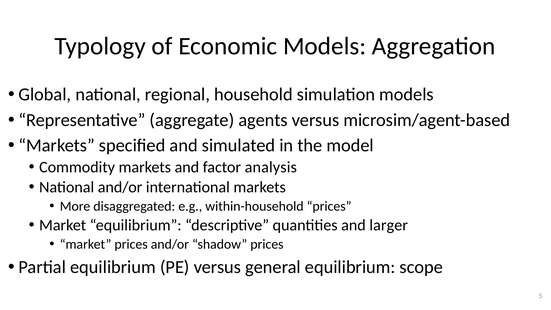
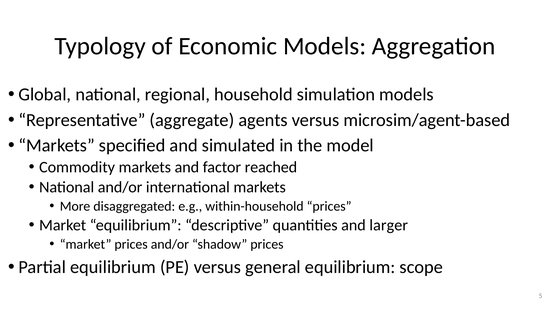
analysis: analysis -> reached (271, 167)
